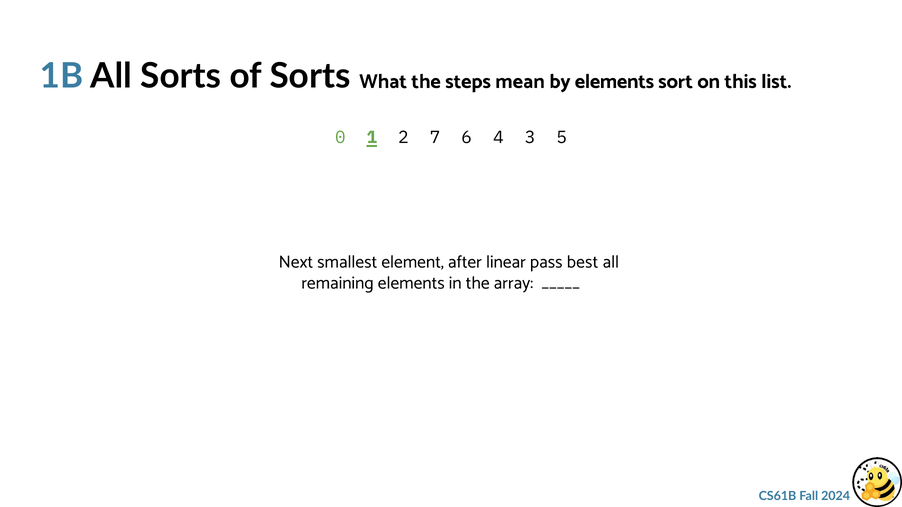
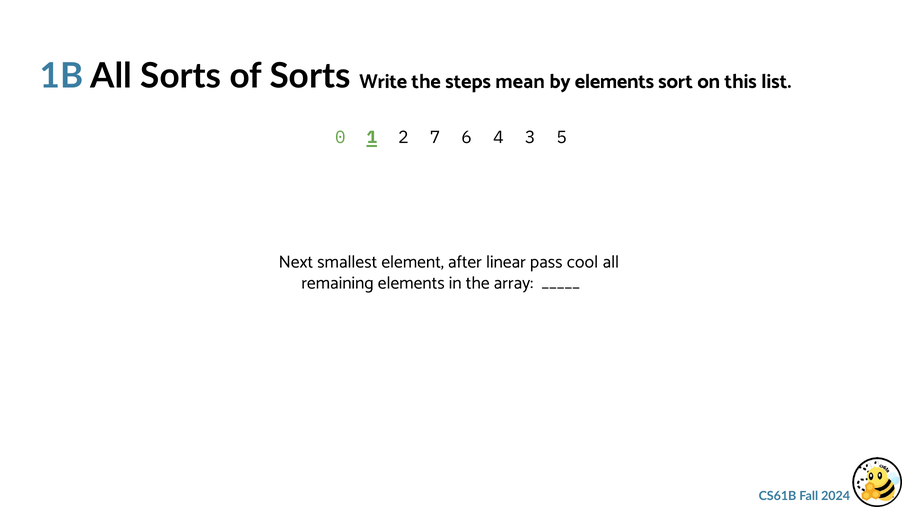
What: What -> Write (383, 81)
best: best -> cool (582, 262)
